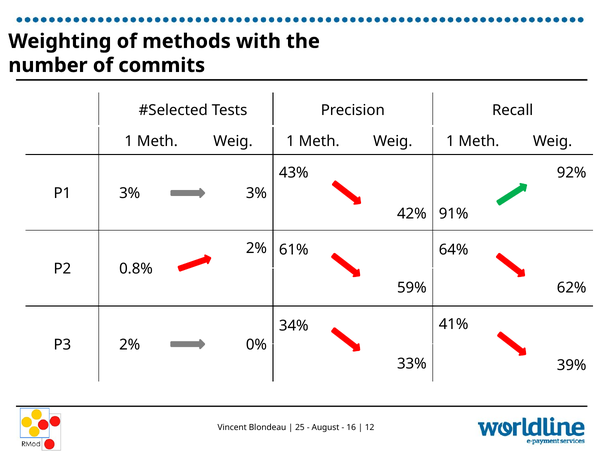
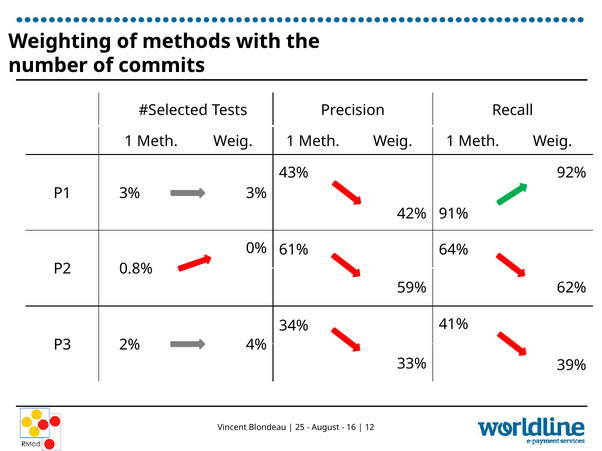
2%: 2% -> 0% (256, 249)
0%: 0% -> 4% (256, 345)
